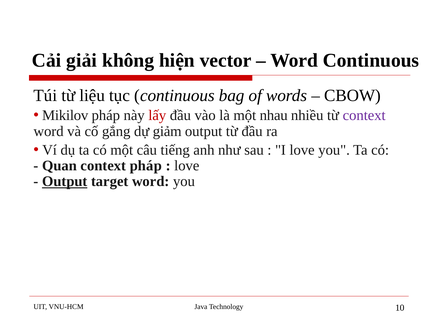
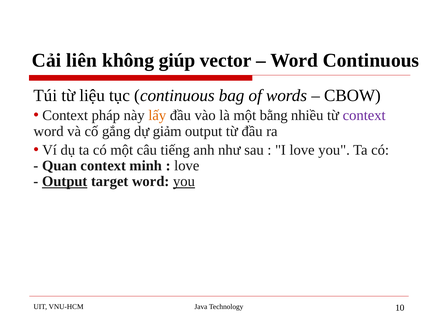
giải: giải -> liên (82, 60)
hiện: hiện -> giúp (177, 60)
Mikilov: Mikilov -> Context (65, 115)
lấy colour: red -> orange (157, 115)
nhau: nhau -> bằng (274, 115)
context pháp: pháp -> minh (146, 165)
you underline: none -> present (184, 181)
